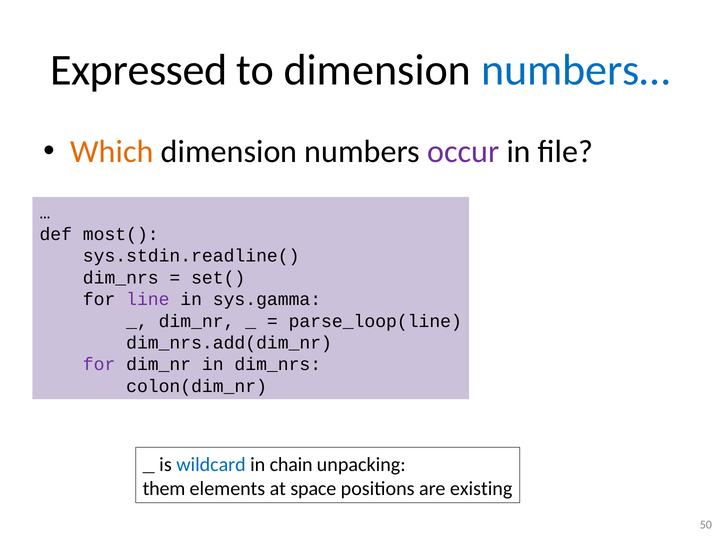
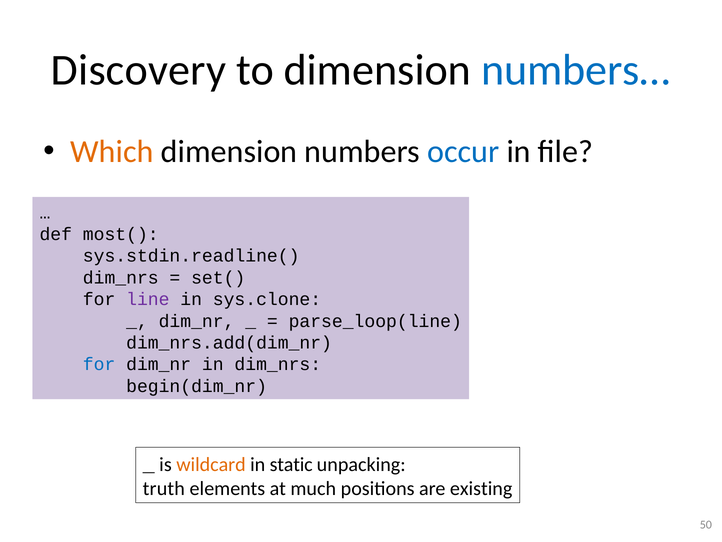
Expressed: Expressed -> Discovery (138, 70)
occur colour: purple -> blue (463, 151)
sys.gamma: sys.gamma -> sys.clone (267, 299)
for colour: purple -> blue (99, 364)
colon(dim_nr: colon(dim_nr -> begin(dim_nr (197, 386)
wildcard colour: blue -> orange (211, 464)
chain: chain -> static (291, 464)
them: them -> truth (164, 488)
space: space -> much (313, 488)
